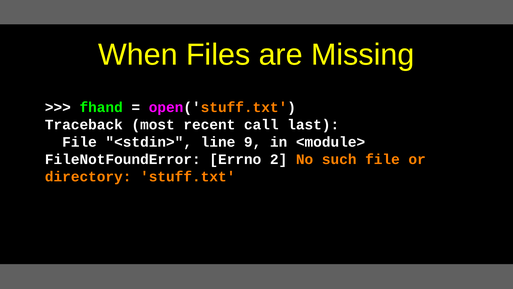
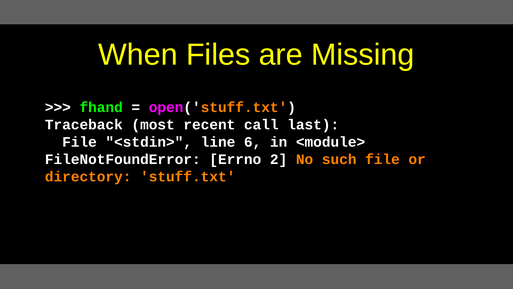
9: 9 -> 6 (253, 142)
